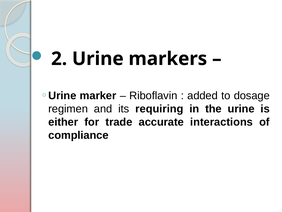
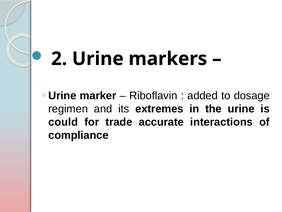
requiring: requiring -> extremes (159, 109)
either: either -> could (63, 122)
